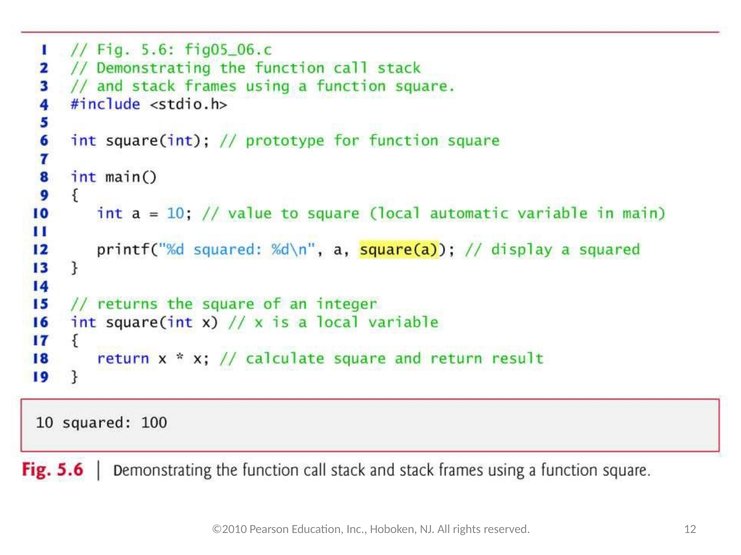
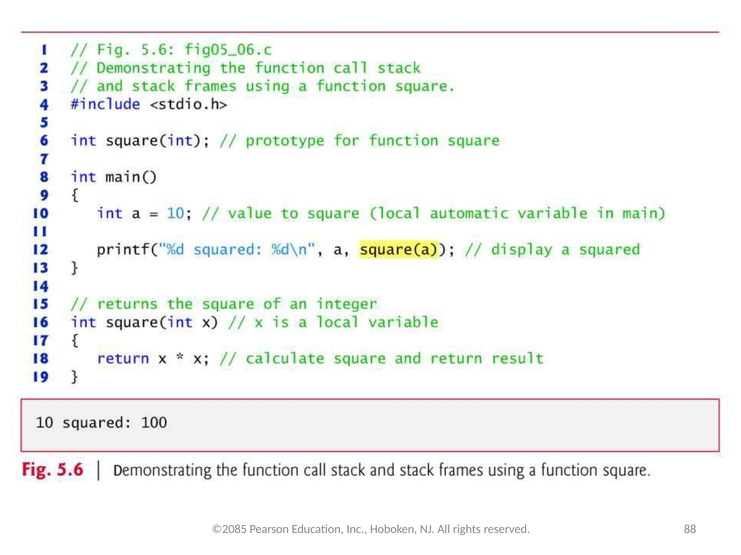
©2010: ©2010 -> ©2085 (229, 530)
12: 12 -> 88 (690, 530)
